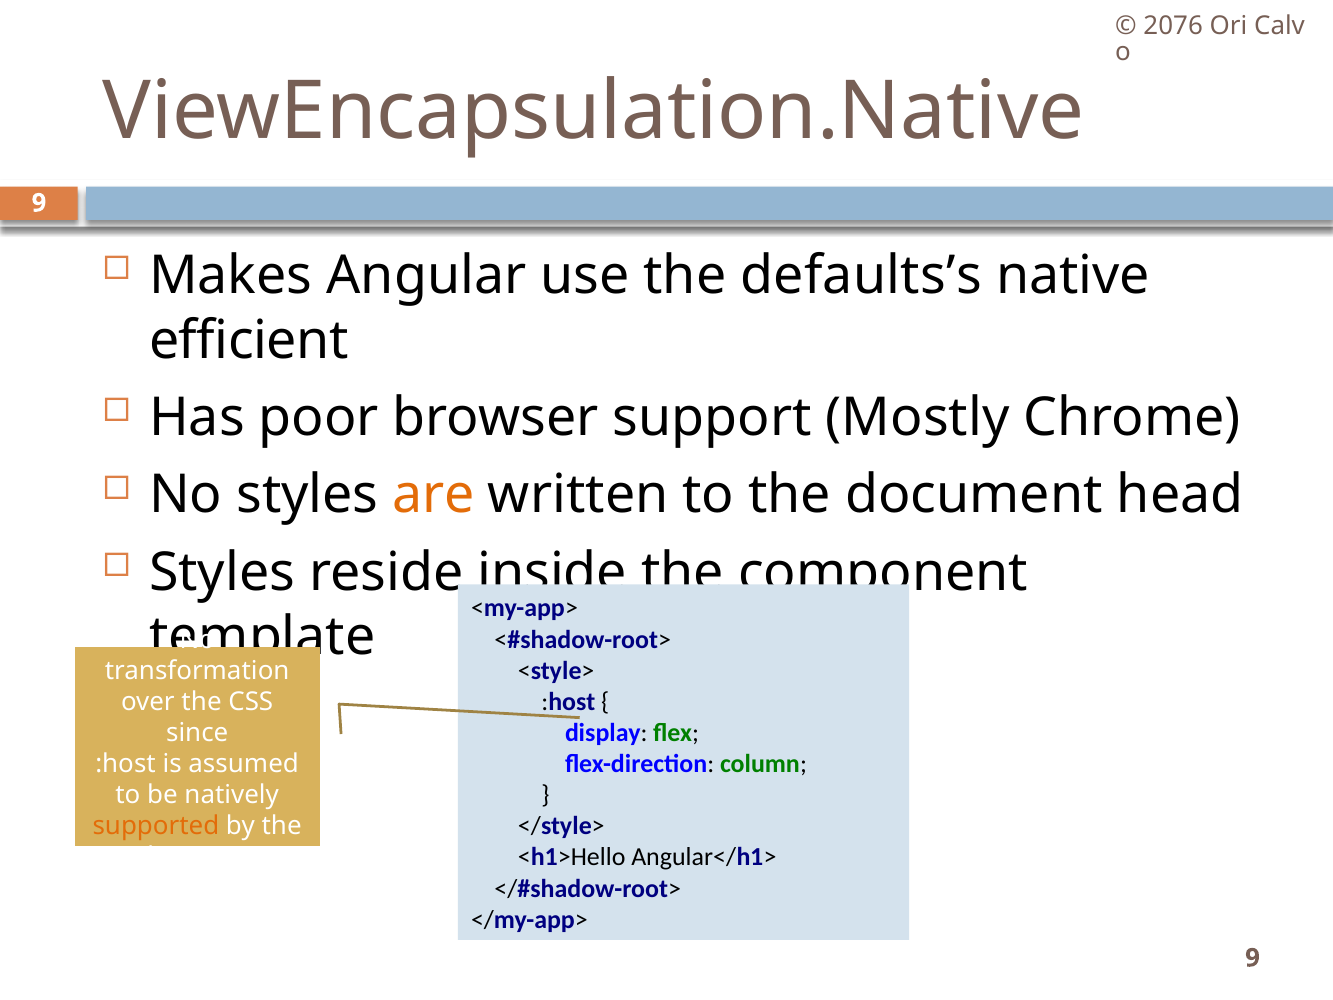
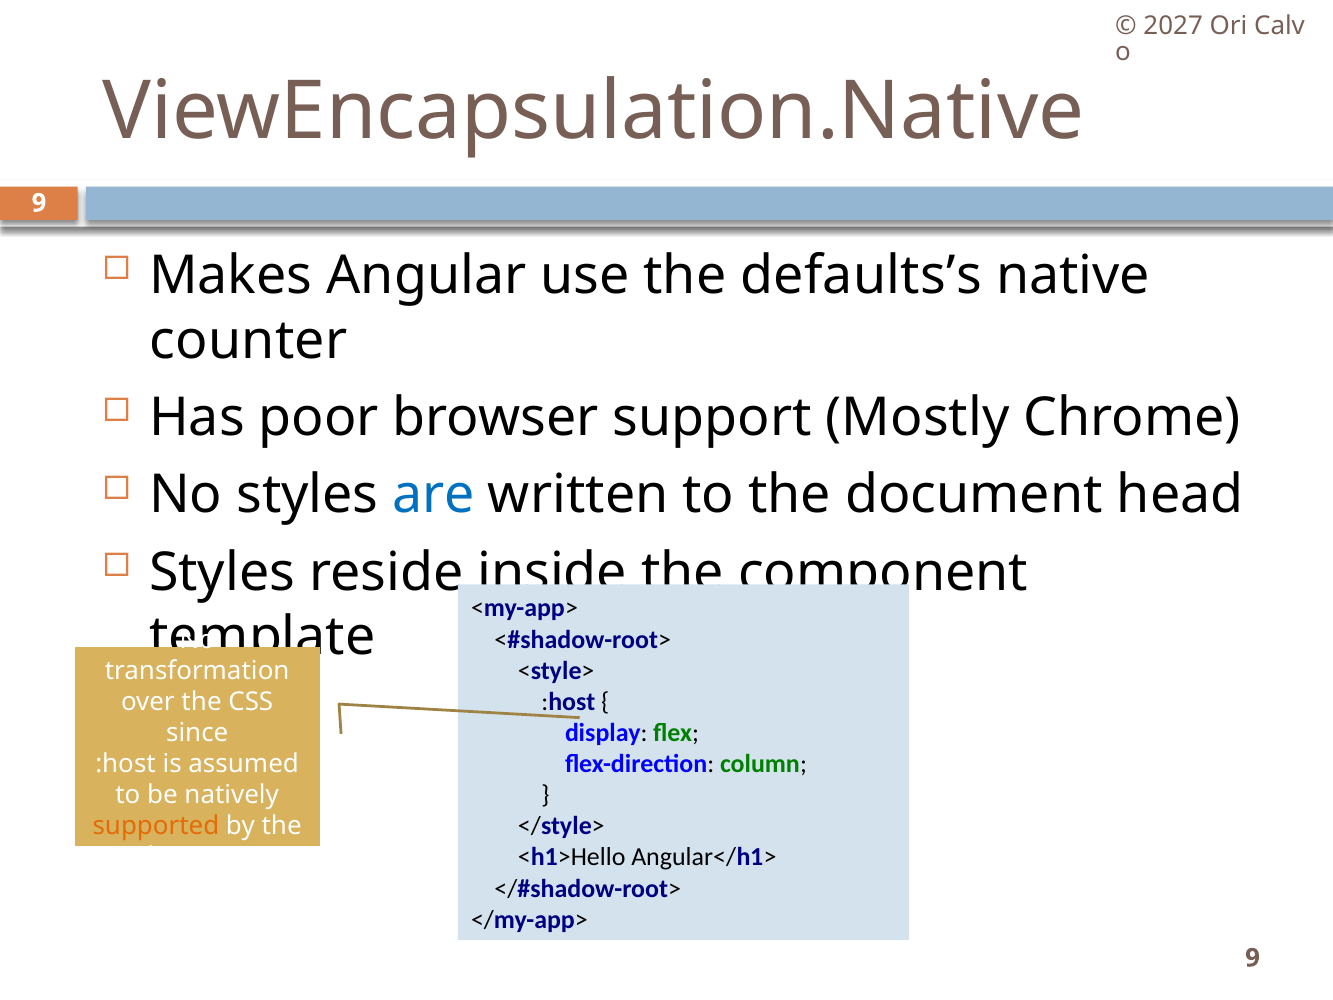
2076: 2076 -> 2027 (1173, 26)
efficient: efficient -> counter (248, 340)
are colour: orange -> blue (433, 495)
